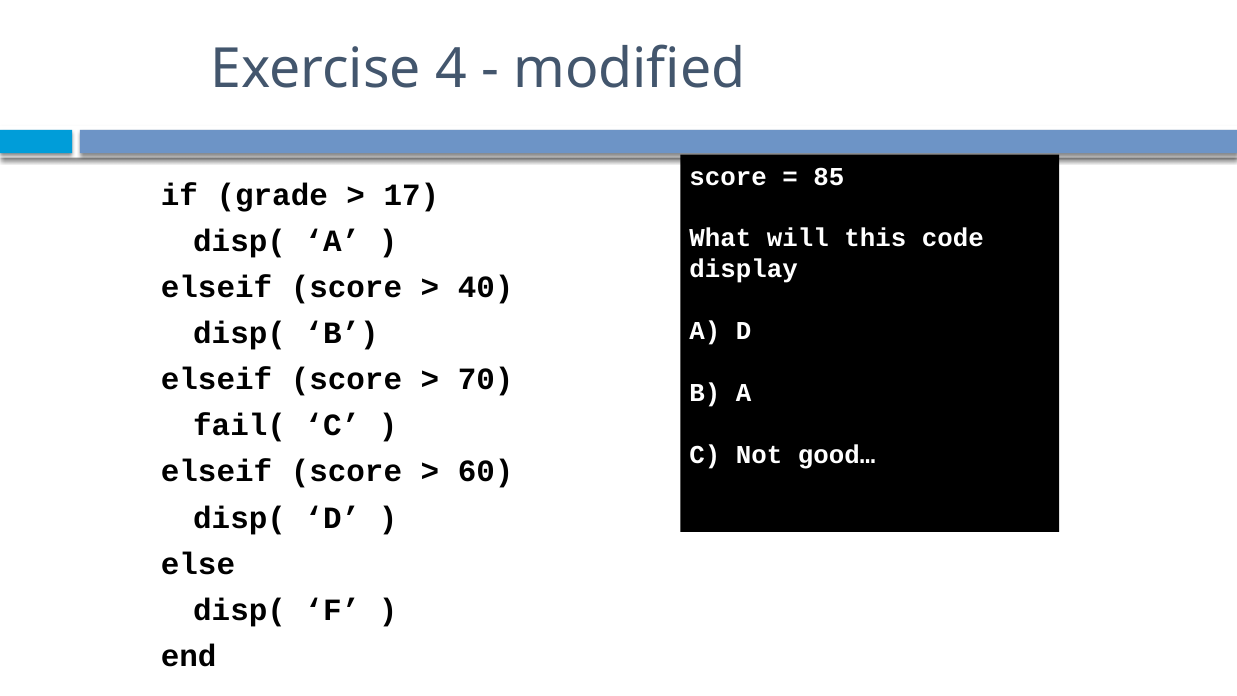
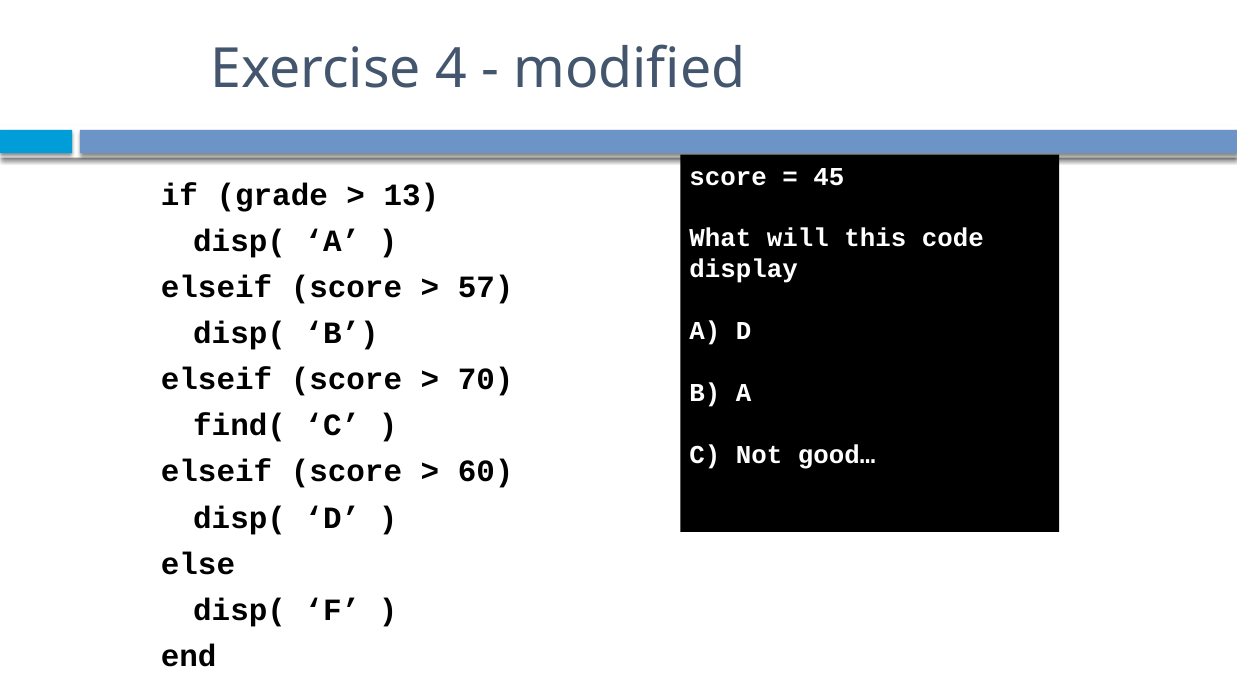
85: 85 -> 45 (829, 176)
17: 17 -> 13 (411, 195)
40: 40 -> 57 (486, 287)
fail(: fail( -> find( (240, 426)
